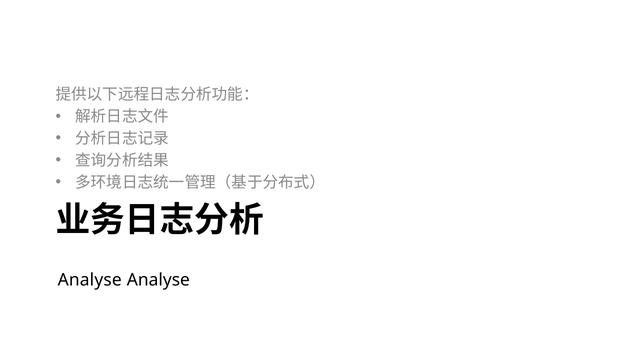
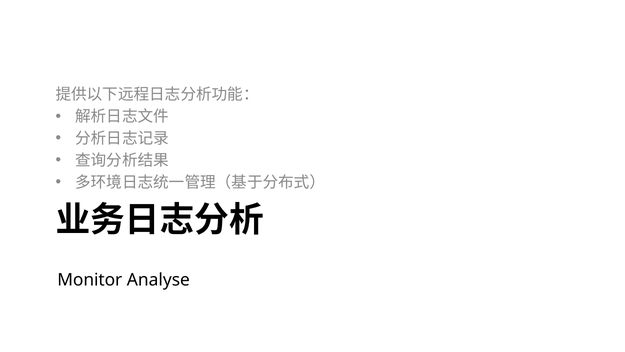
Analyse: Analyse -> Monitor (90, 279)
